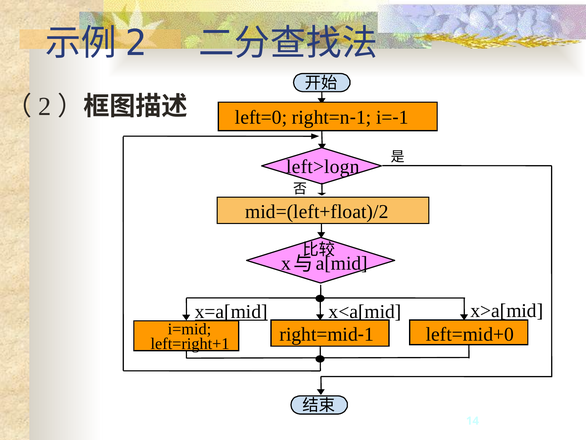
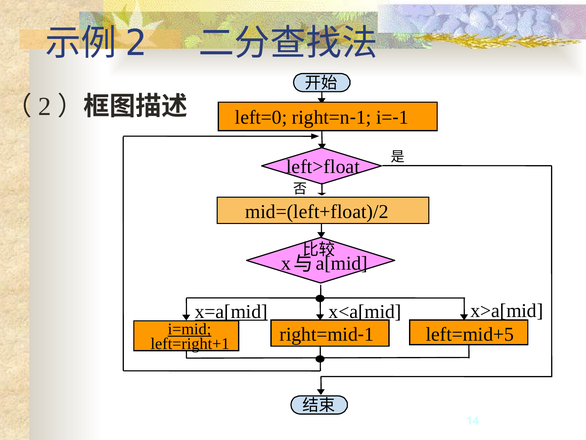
left>logn: left>logn -> left>float (323, 166)
i=mid underline: none -> present (189, 329)
left=mid+0: left=mid+0 -> left=mid+5 (470, 334)
